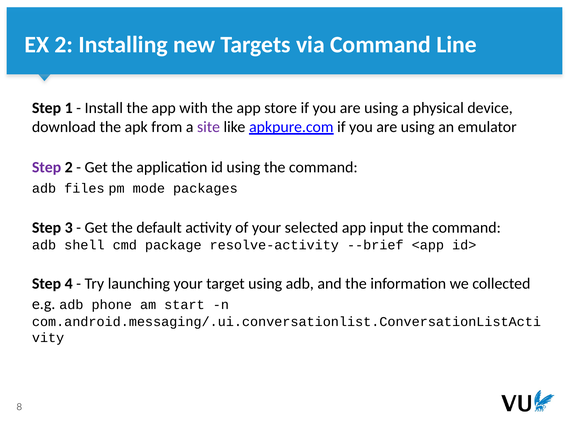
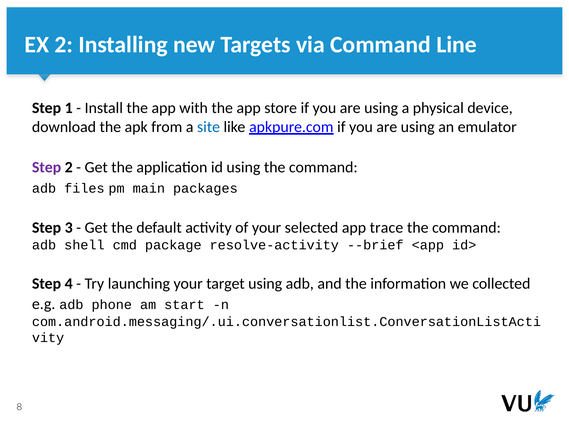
site colour: purple -> blue (209, 127)
mode: mode -> main (149, 189)
input: input -> trace (386, 228)
